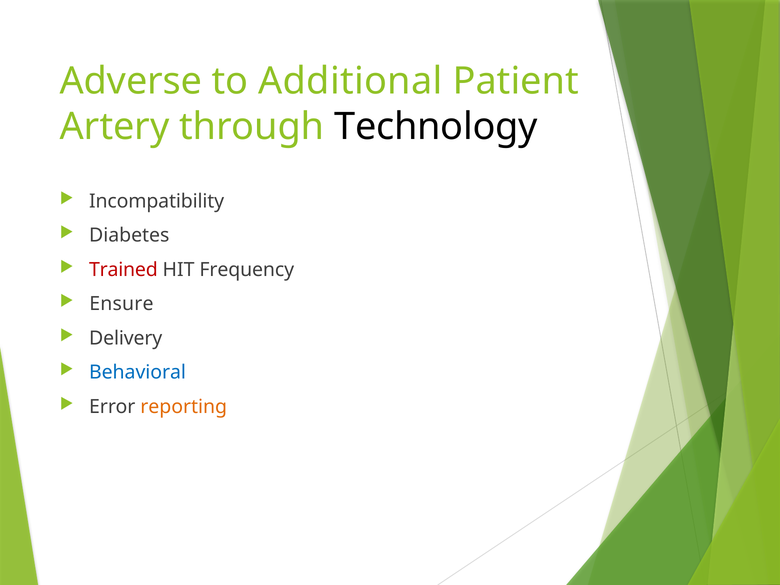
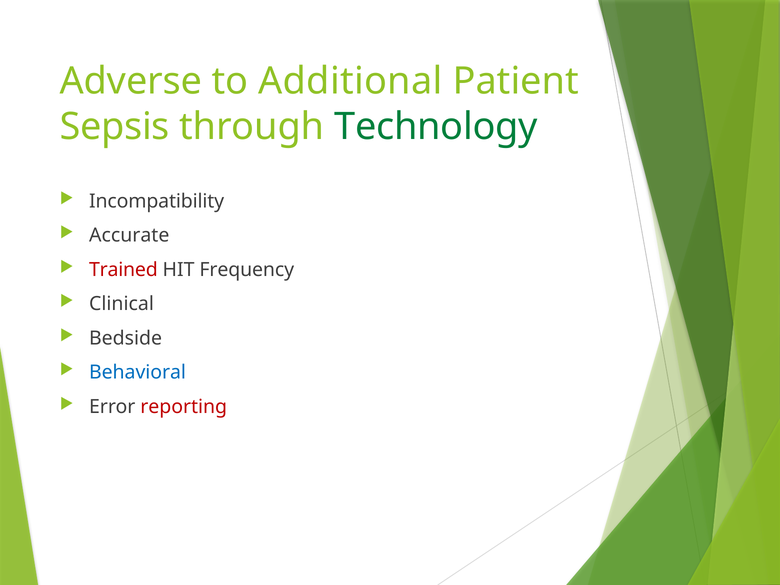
Artery: Artery -> Sepsis (115, 127)
Technology colour: black -> green (436, 127)
Diabetes: Diabetes -> Accurate (129, 236)
Ensure: Ensure -> Clinical (122, 304)
Delivery: Delivery -> Bedside (126, 338)
reporting colour: orange -> red (184, 407)
